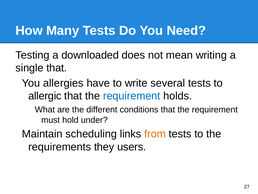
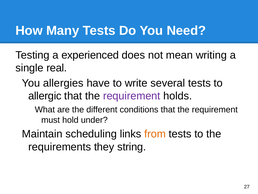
downloaded: downloaded -> experienced (90, 55)
single that: that -> real (57, 68)
requirement colour: blue -> purple (132, 96)
users: users -> string (132, 147)
